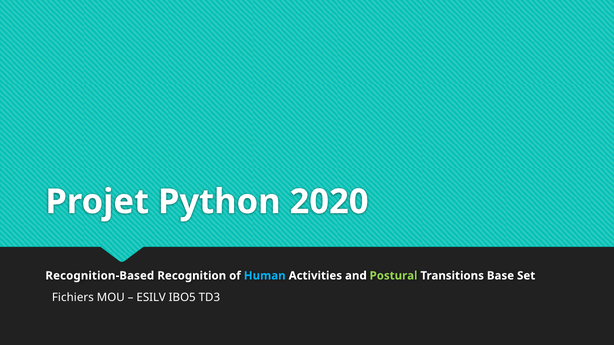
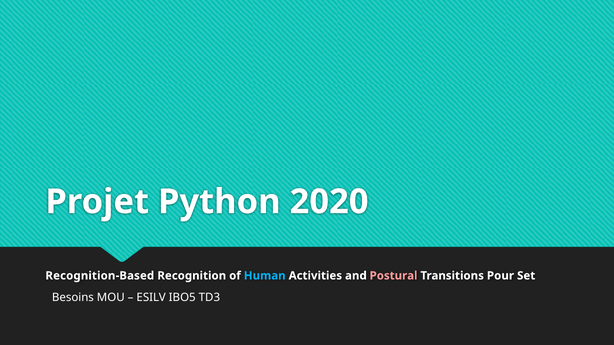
Postural colour: light green -> pink (394, 276)
Base: Base -> Pour (500, 276)
Fichiers: Fichiers -> Besoins (73, 298)
